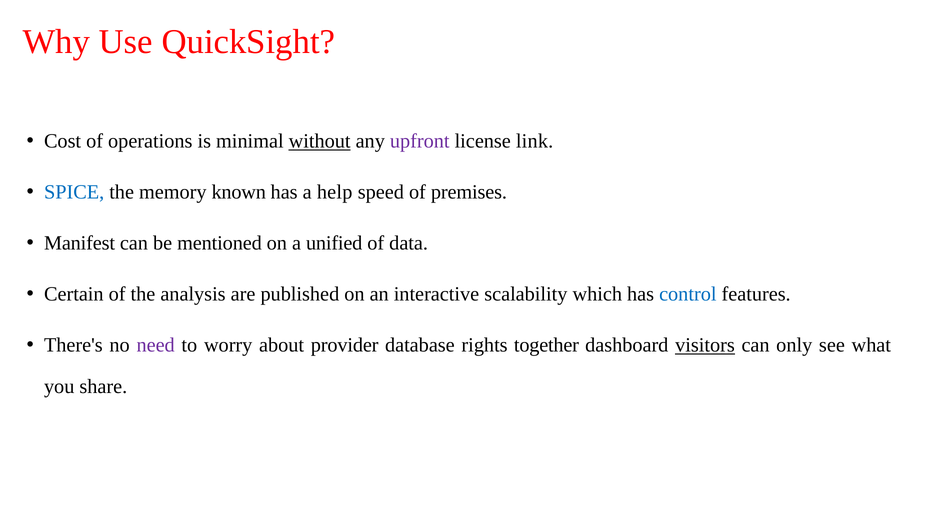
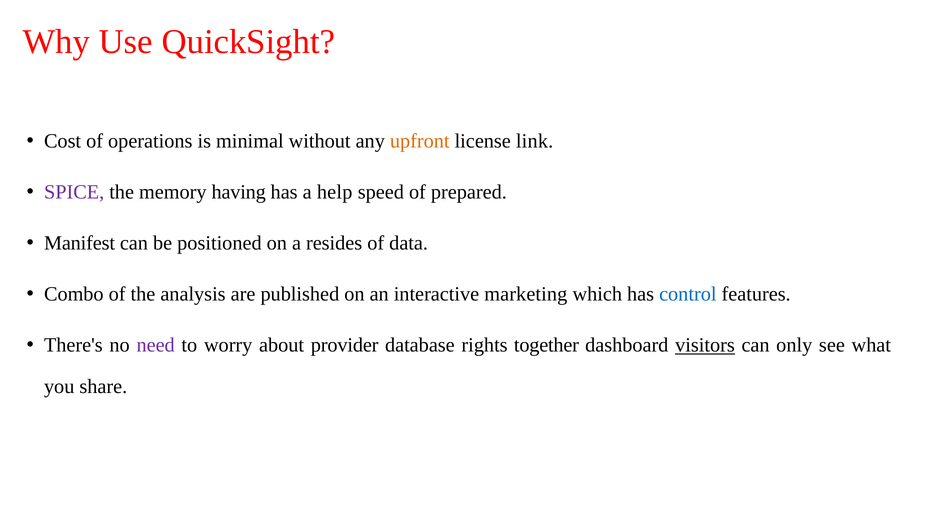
without underline: present -> none (320, 141)
upfront colour: purple -> orange (420, 141)
SPICE colour: blue -> purple (74, 192)
known: known -> having (239, 192)
premises: premises -> prepared (469, 192)
mentioned: mentioned -> positioned (219, 243)
unified: unified -> resides (334, 243)
Certain: Certain -> Combo (74, 294)
scalability: scalability -> marketing (526, 294)
